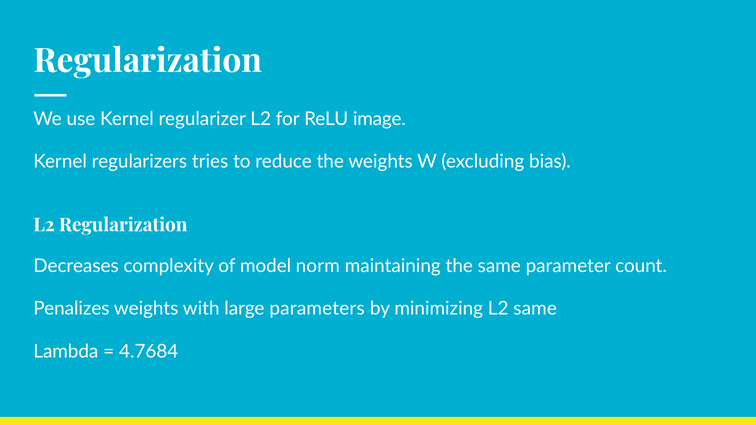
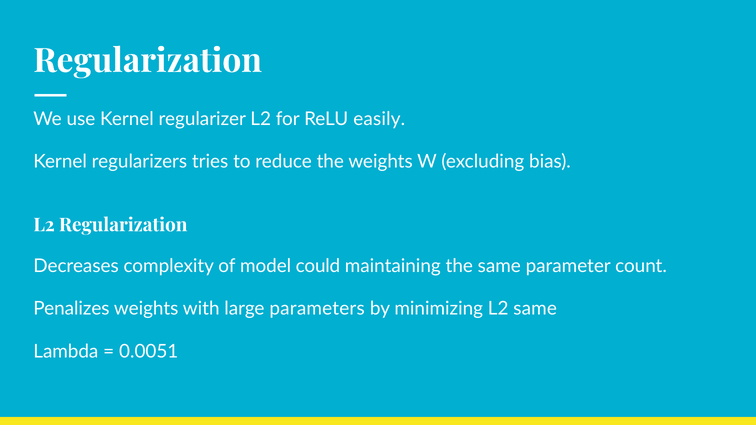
image: image -> easily (379, 119)
norm: norm -> could (318, 266)
4.7684: 4.7684 -> 0.0051 (149, 352)
